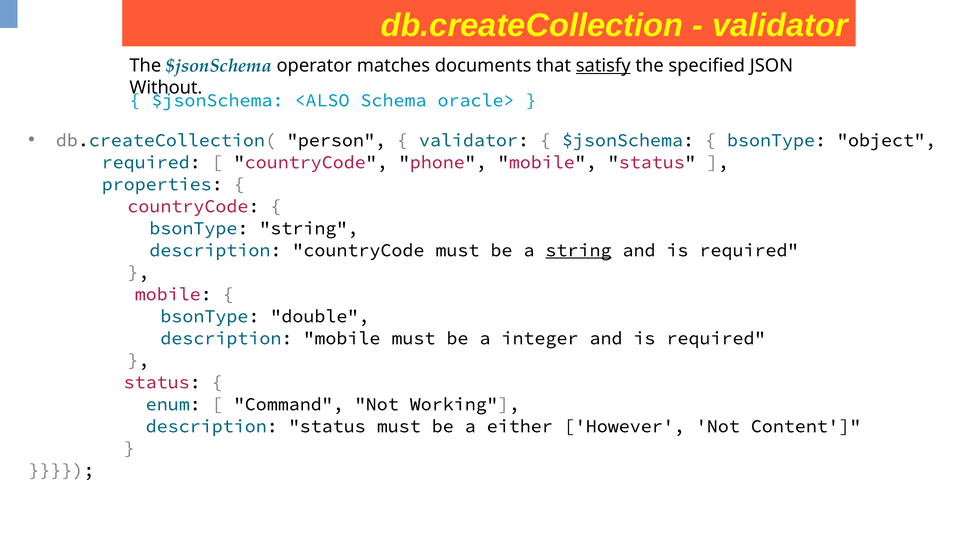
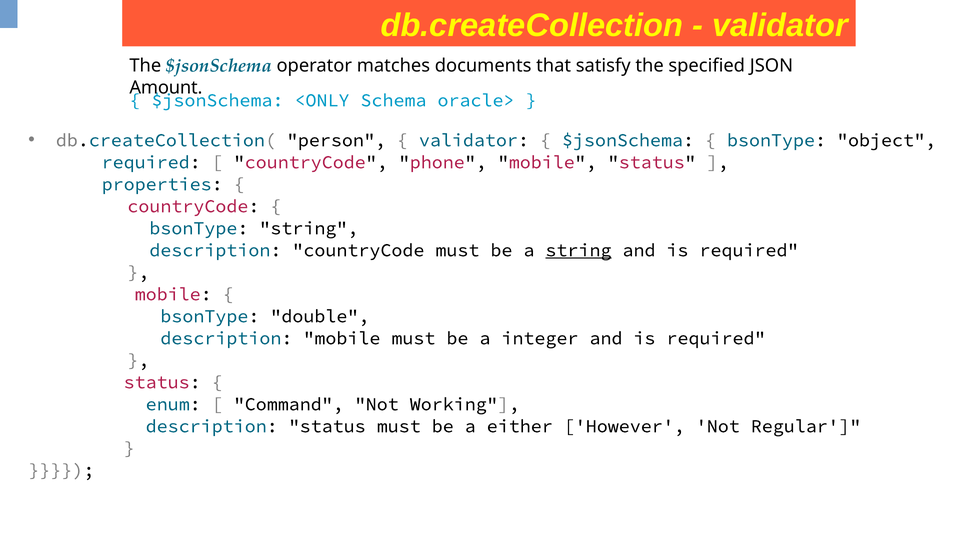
satisfy underline: present -> none (603, 66)
Without: Without -> Amount (166, 88)
<ALSO: <ALSO -> <ONLY (322, 100)
Content: Content -> Regular (806, 426)
